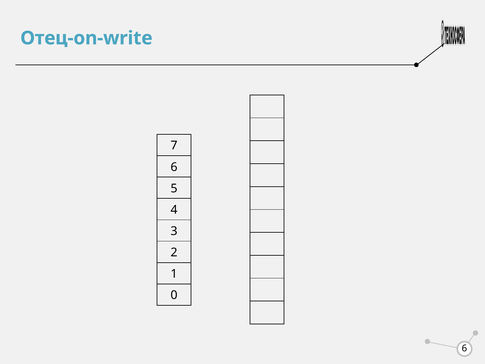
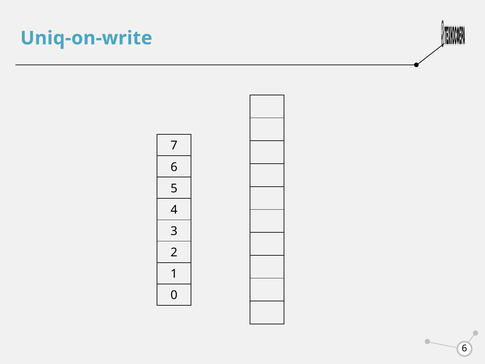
Отец-on-write: Отец-on-write -> Uniq-on-write (86, 38)
